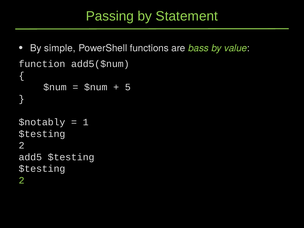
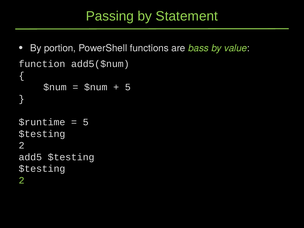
simple: simple -> portion (60, 48)
$notably: $notably -> $runtime (42, 122)
1: 1 -> 5 (86, 122)
